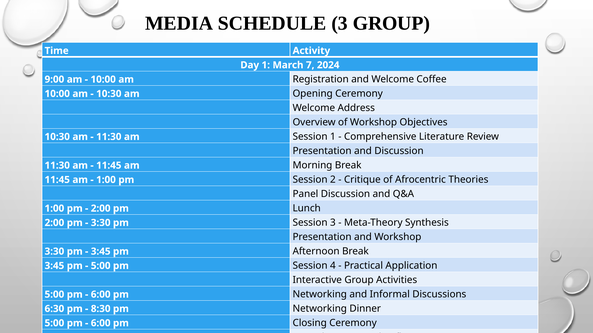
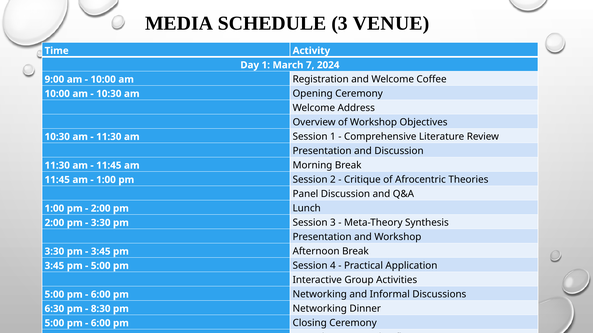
3 GROUP: GROUP -> VENUE (391, 24)
